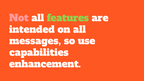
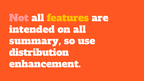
features colour: light green -> yellow (68, 18)
messages: messages -> summary (35, 41)
capabilities: capabilities -> distribution (39, 53)
